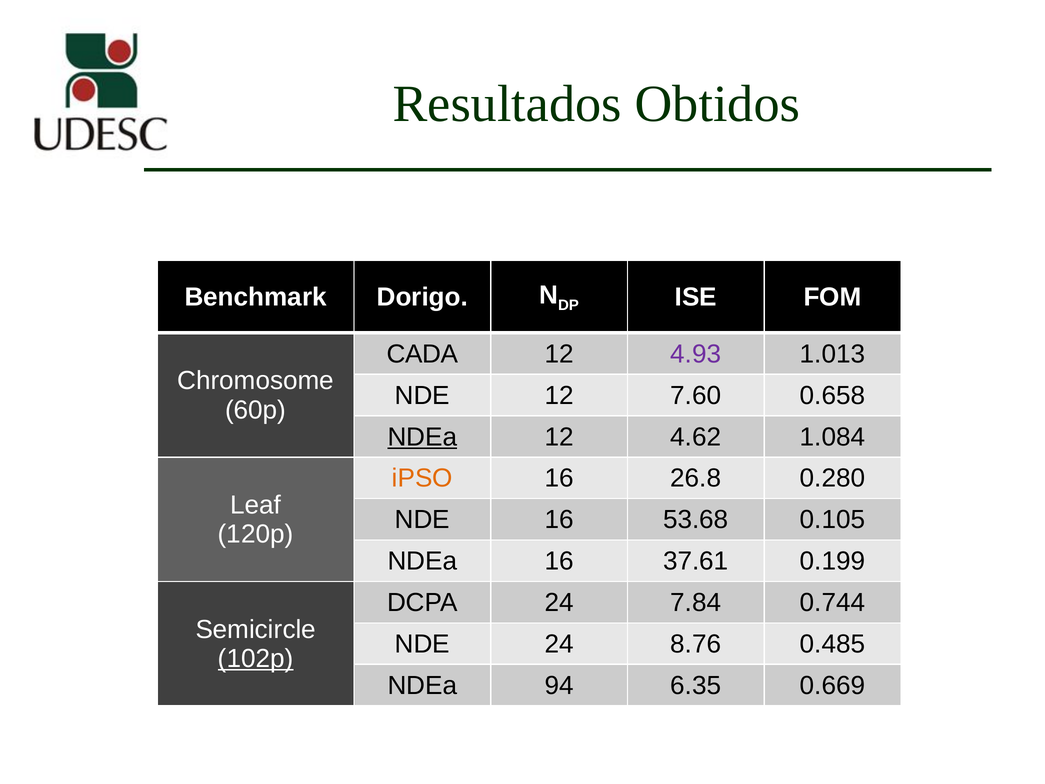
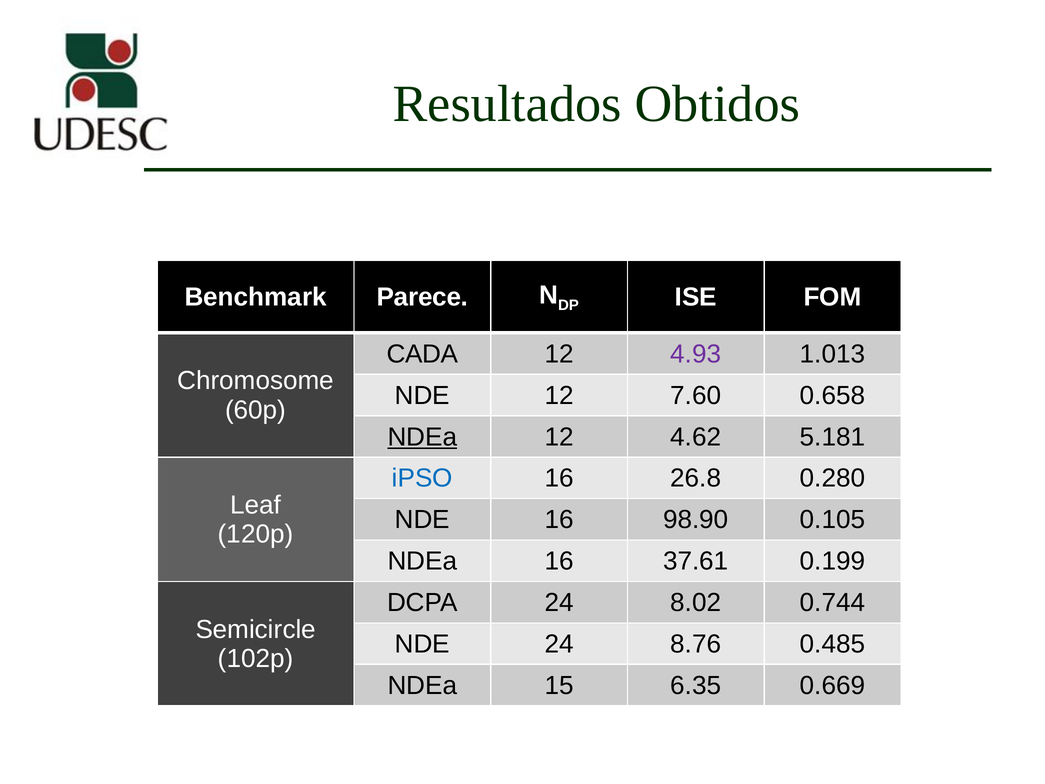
Dorigo: Dorigo -> Parece (422, 297)
1.084: 1.084 -> 5.181 (833, 437)
iPSO colour: orange -> blue (422, 478)
53.68: 53.68 -> 98.90 (696, 520)
7.84: 7.84 -> 8.02 (696, 602)
102p underline: present -> none (256, 658)
94: 94 -> 15 (559, 685)
